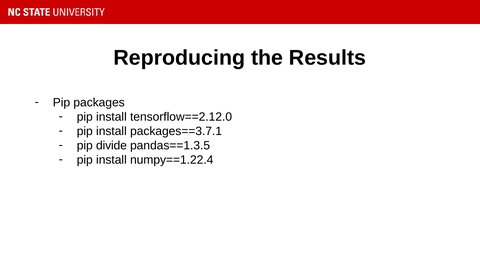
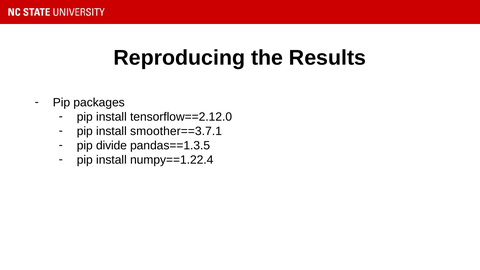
packages==3.7.1: packages==3.7.1 -> smoother==3.7.1 (176, 131)
